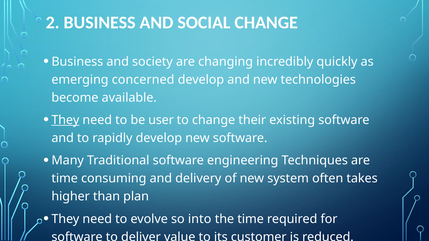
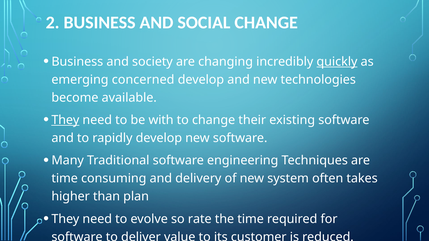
quickly underline: none -> present (337, 62)
user: user -> with (161, 120)
into: into -> rate (200, 219)
